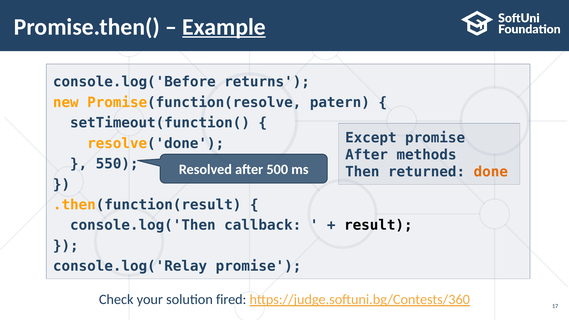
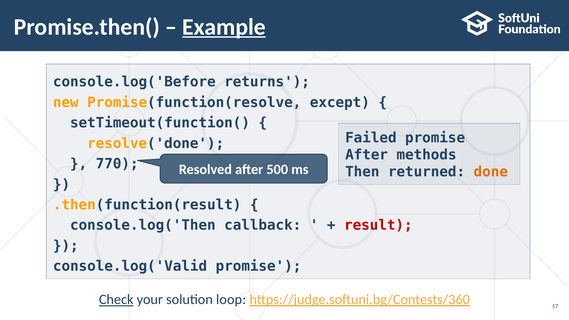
patern: patern -> except (340, 102)
Except: Except -> Failed (371, 138)
550: 550 -> 770 (117, 164)
result colour: black -> red (378, 225)
console.log('Relay: console.log('Relay -> console.log('Valid (130, 266)
Check underline: none -> present (116, 300)
fired: fired -> loop (231, 300)
